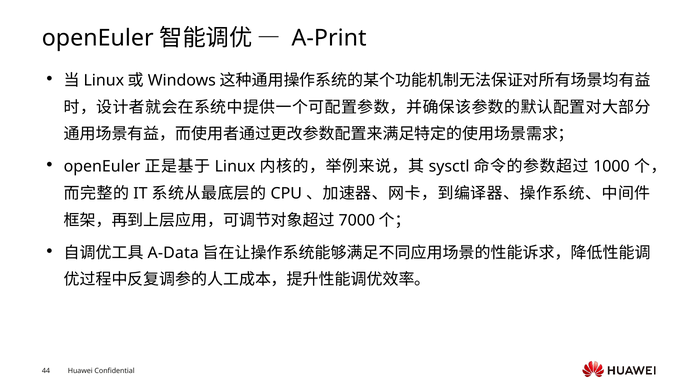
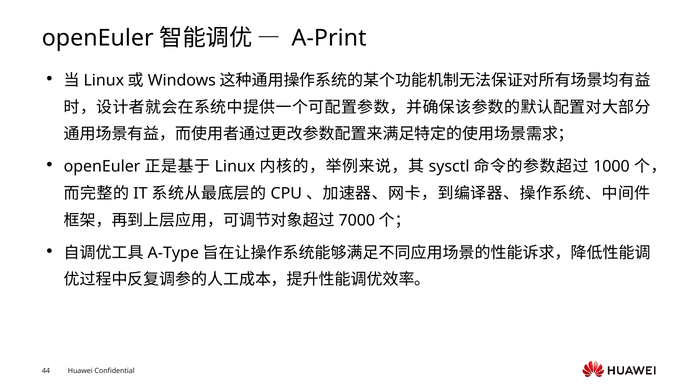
A-Data: A-Data -> A-Type (173, 253)
